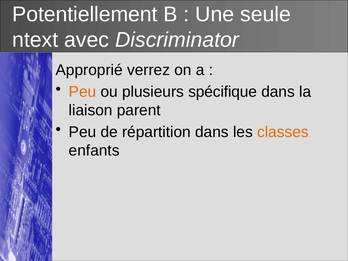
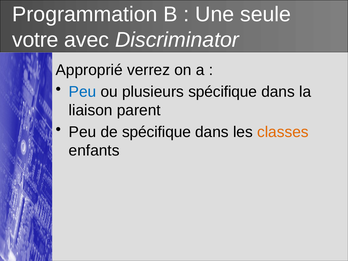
Potentiellement: Potentiellement -> Programmation (85, 14)
ntext: ntext -> votre (35, 40)
Peu colour: orange -> blue (82, 92)
de répartition: répartition -> spécifique (156, 132)
